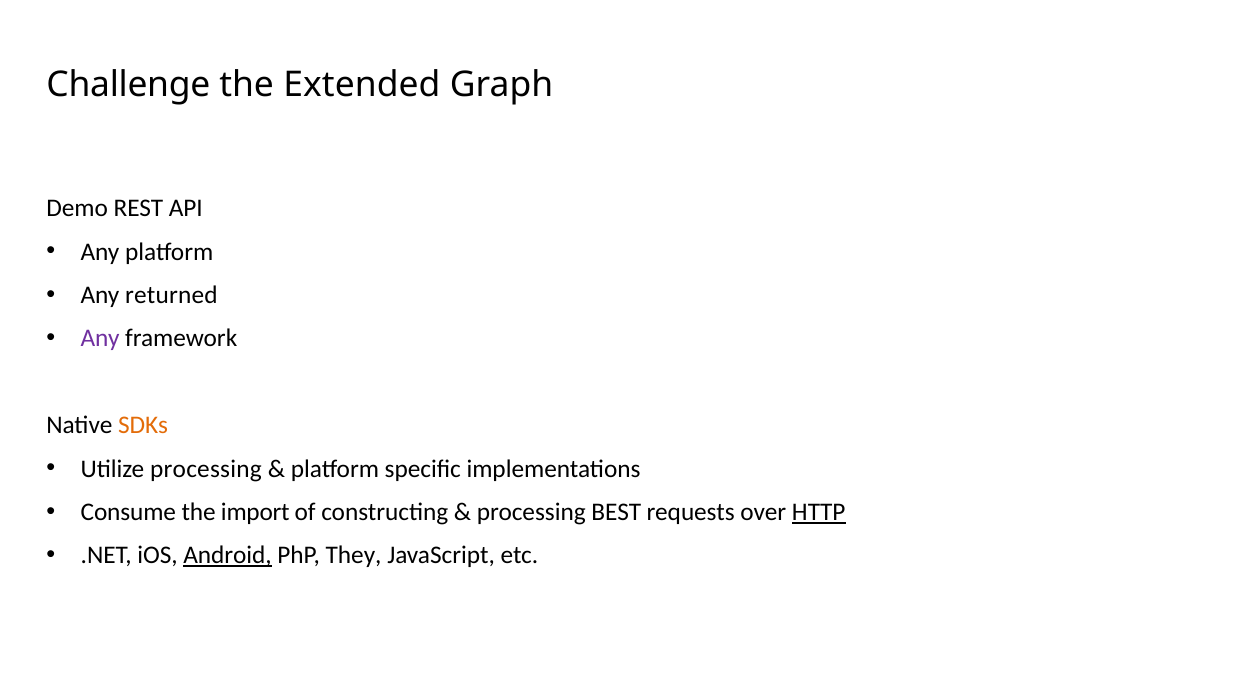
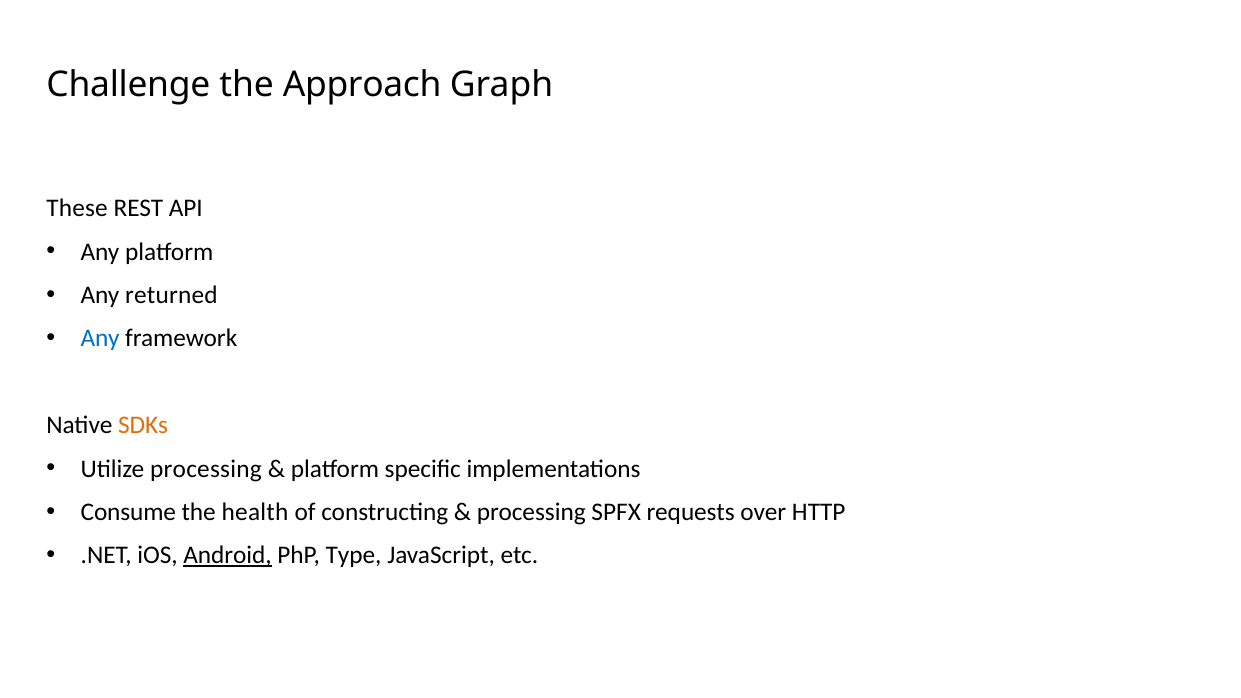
Extended: Extended -> Approach (362, 85)
Demo: Demo -> These (77, 209)
Any colour: purple -> blue (100, 339)
import: import -> health (255, 512)
BEST: BEST -> SPFX (616, 512)
HTTP underline: present -> none (819, 512)
They: They -> Type (354, 555)
